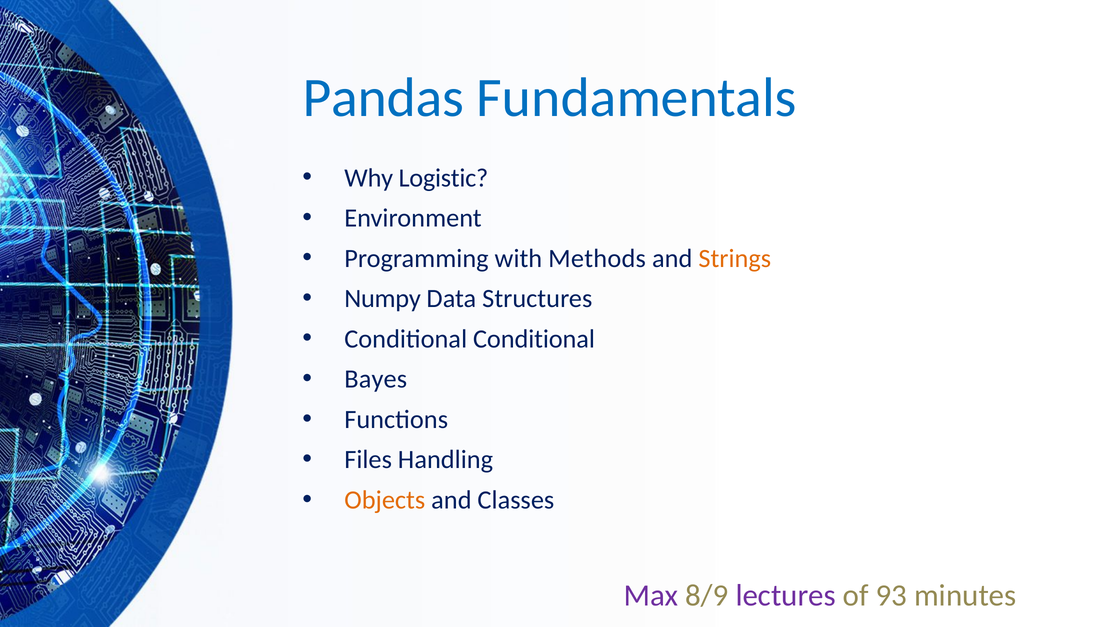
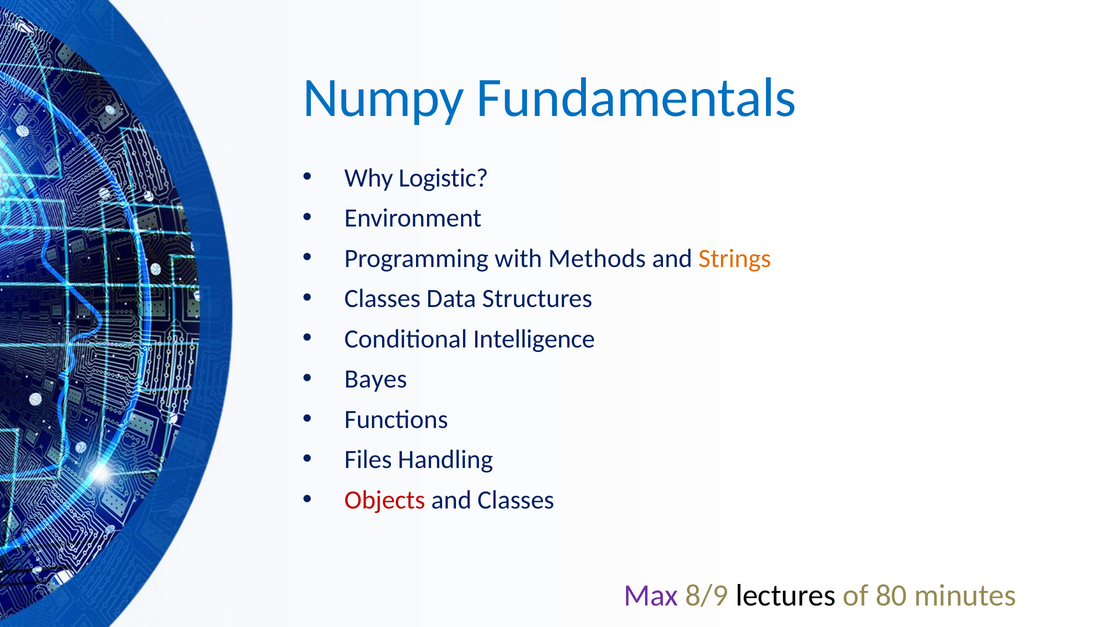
Pandas: Pandas -> Numpy (384, 98)
Numpy: Numpy -> Classes (382, 299)
Conditional Conditional: Conditional -> Intelligence (534, 339)
Objects colour: orange -> red (385, 500)
lectures colour: purple -> black (786, 596)
93: 93 -> 80 (891, 596)
